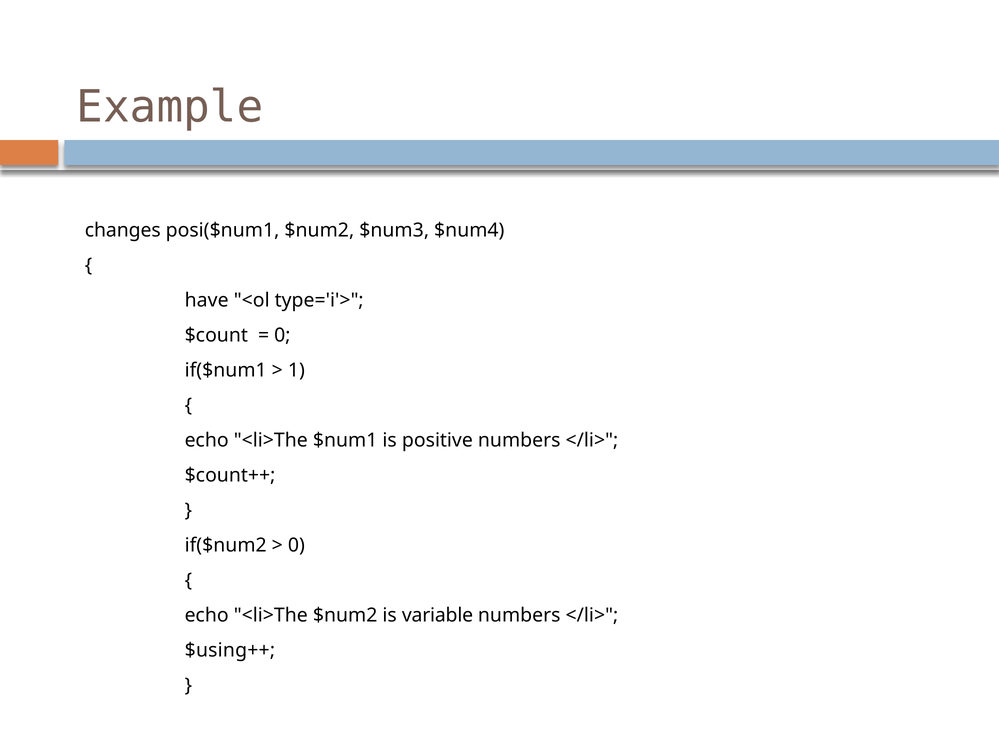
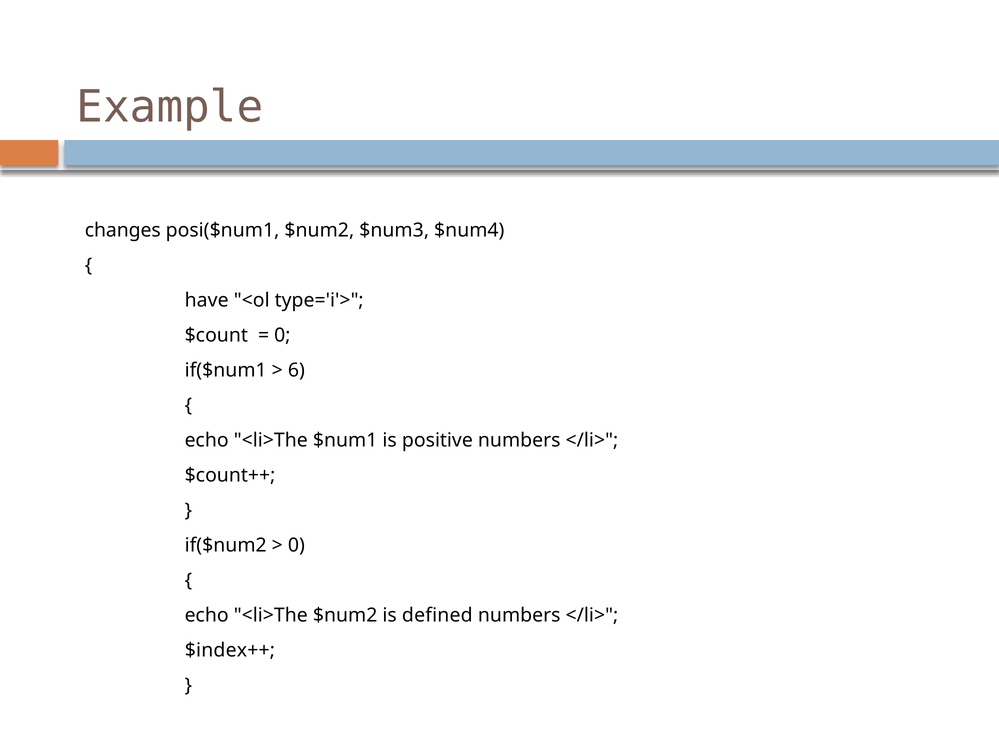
1: 1 -> 6 (296, 370)
variable: variable -> defined (437, 615)
$using++: $using++ -> $index++ (230, 650)
